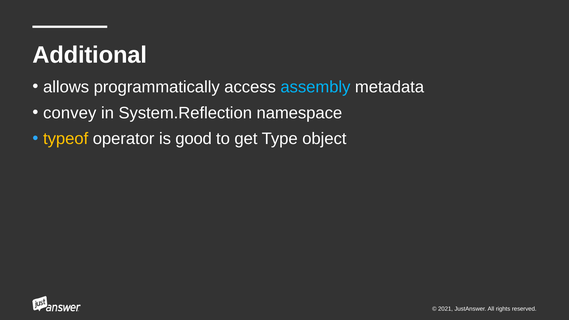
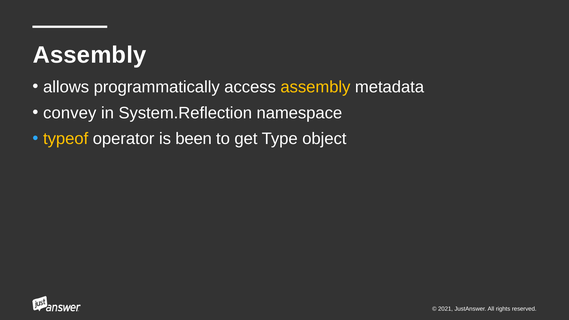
Additional: Additional -> Assembly (90, 55)
assembly colour: light blue -> yellow (315, 87)
good: good -> been (194, 139)
